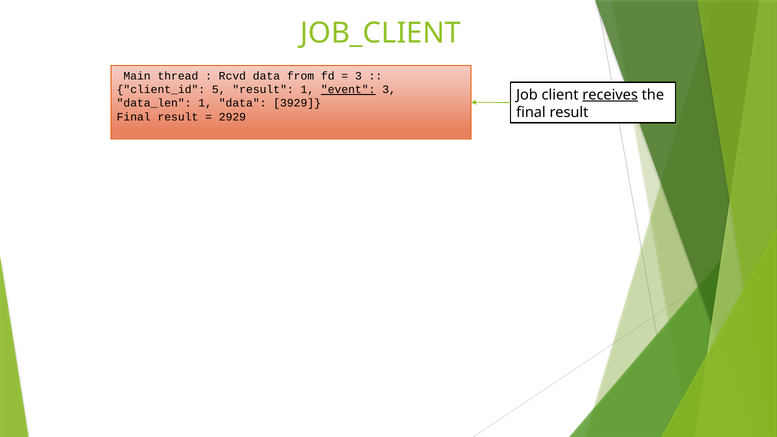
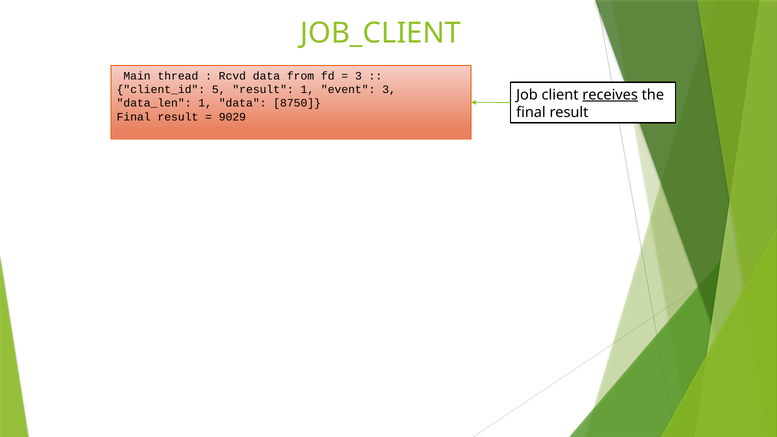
event underline: present -> none (348, 90)
3929: 3929 -> 8750 (297, 103)
2929: 2929 -> 9029 (232, 117)
